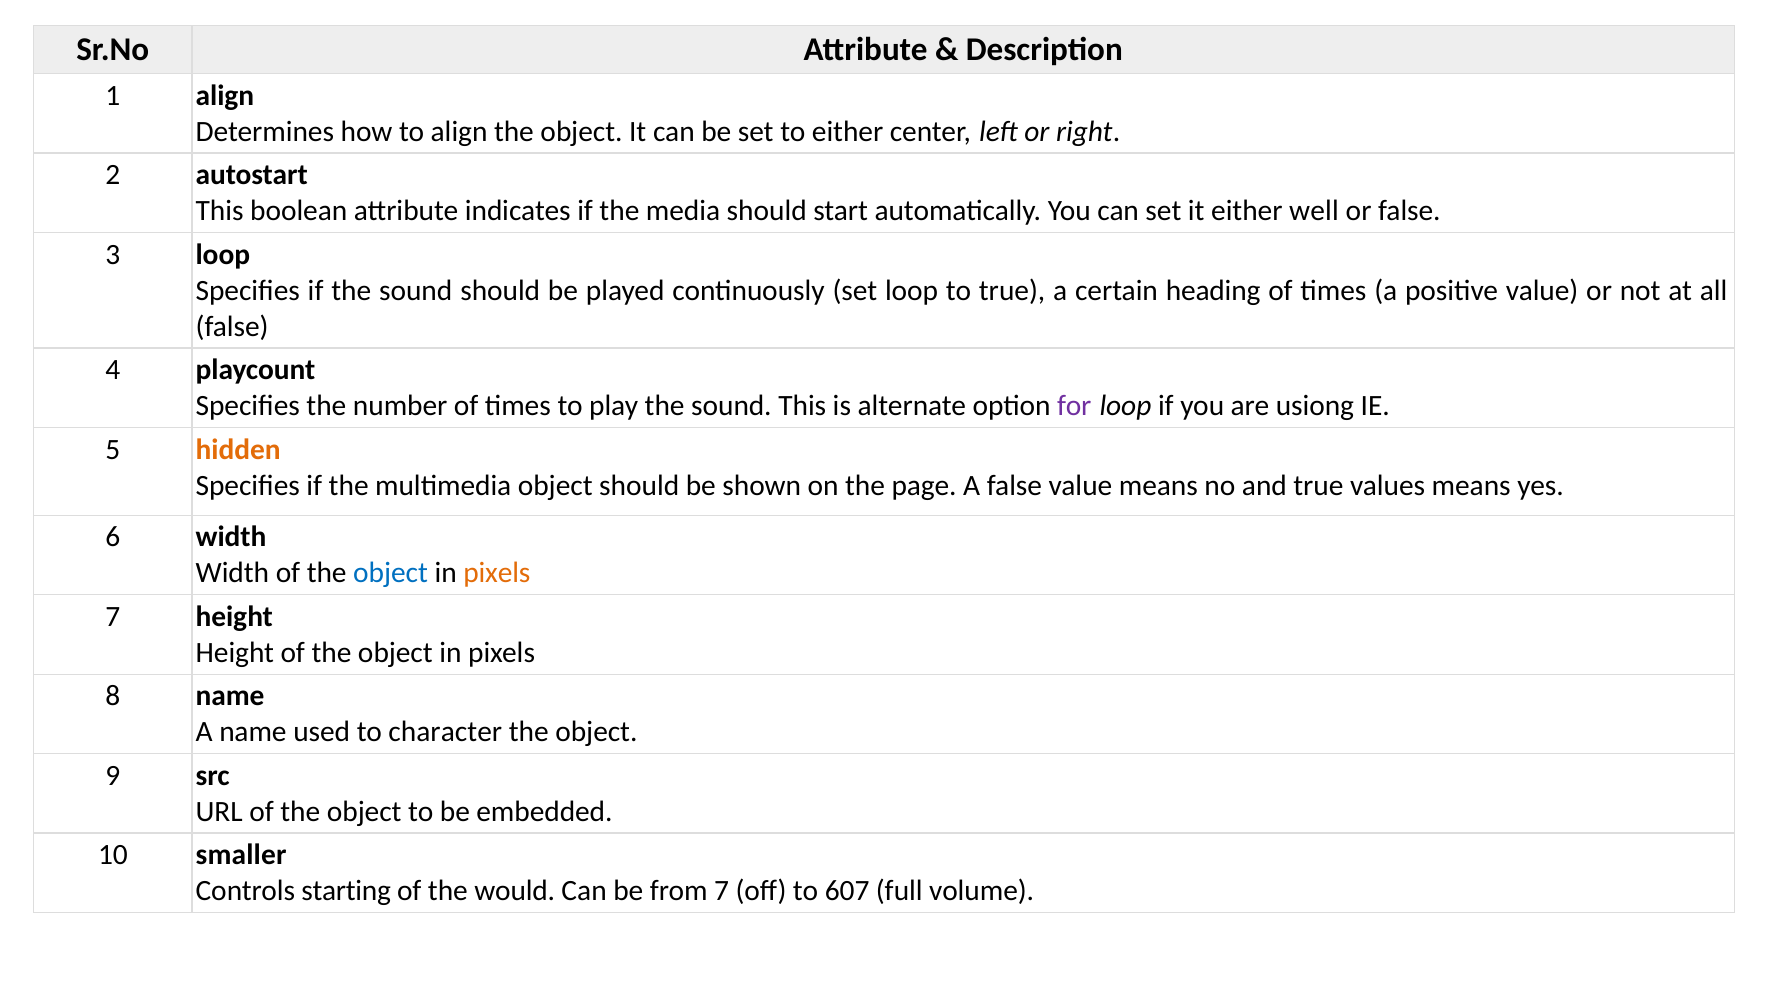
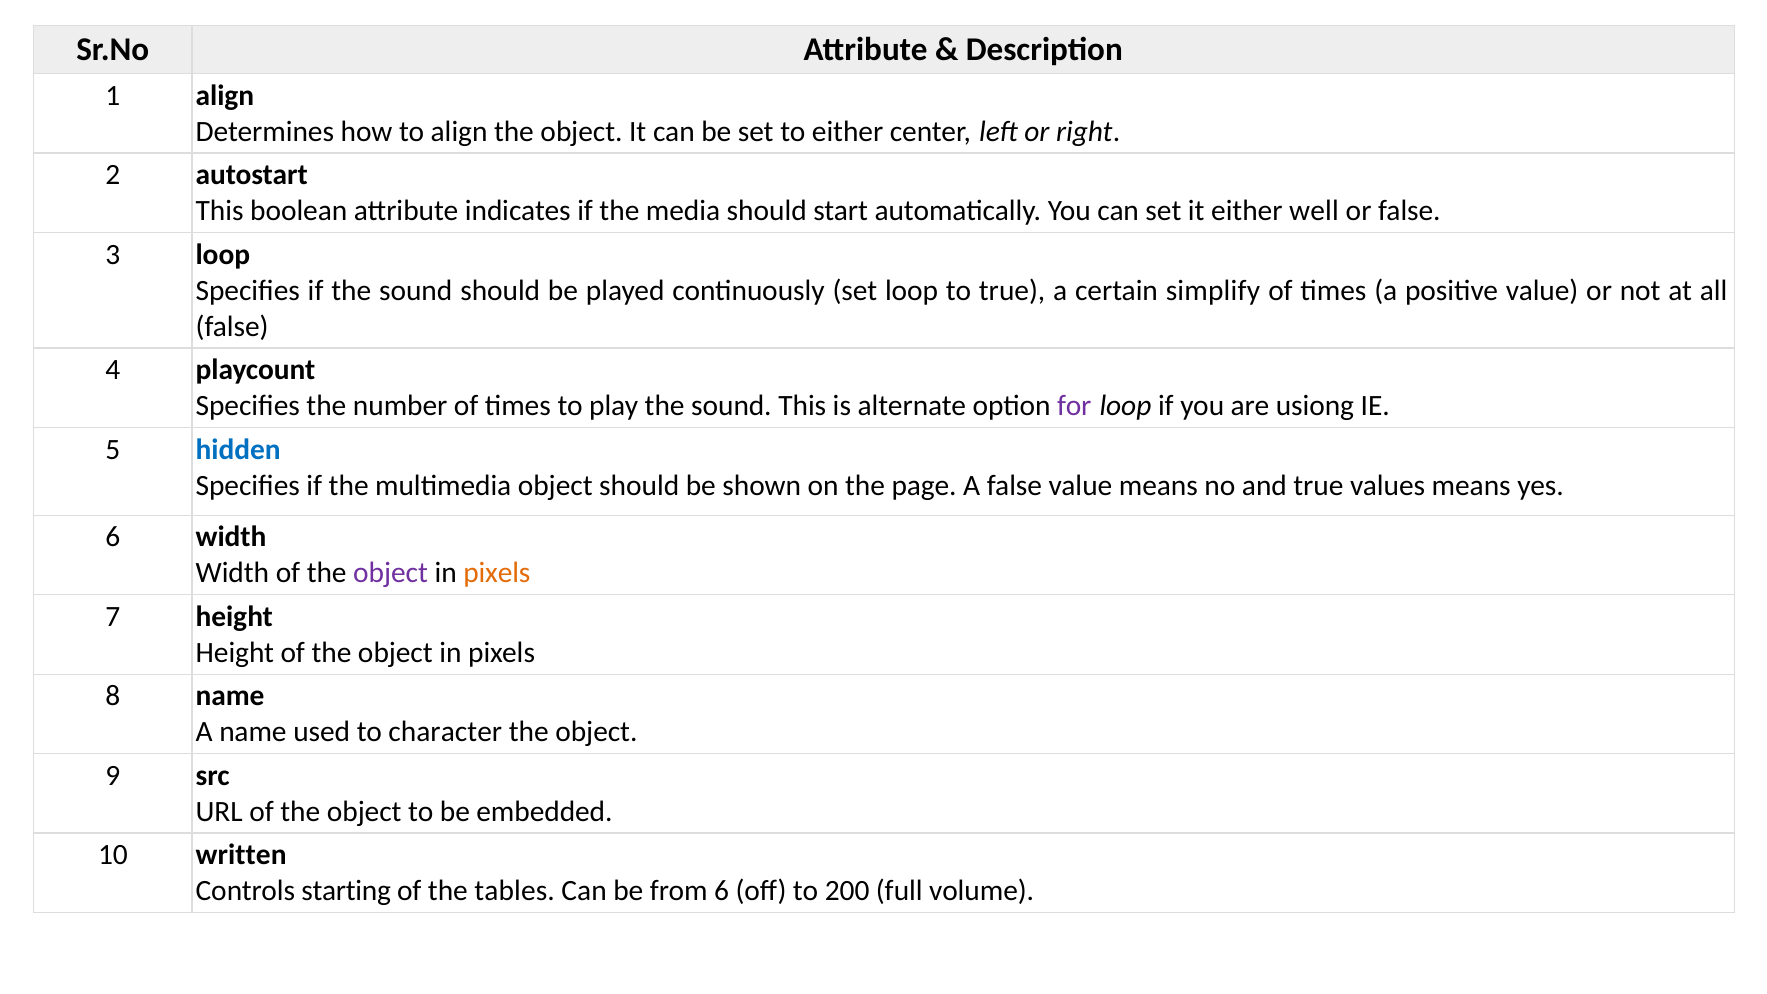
heading: heading -> simplify (1213, 291)
hidden colour: orange -> blue (238, 450)
object colour: blue -> purple (391, 573)
smaller: smaller -> written (241, 855)
would: would -> tables (515, 891)
from 7: 7 -> 6 (722, 891)
607: 607 -> 200 (847, 891)
